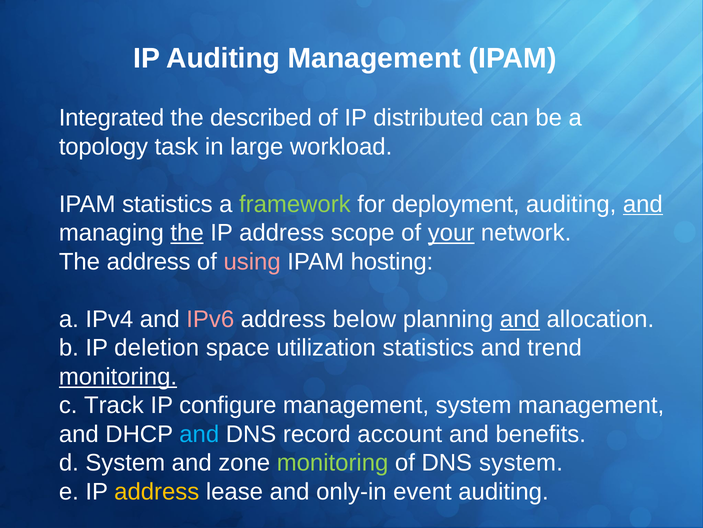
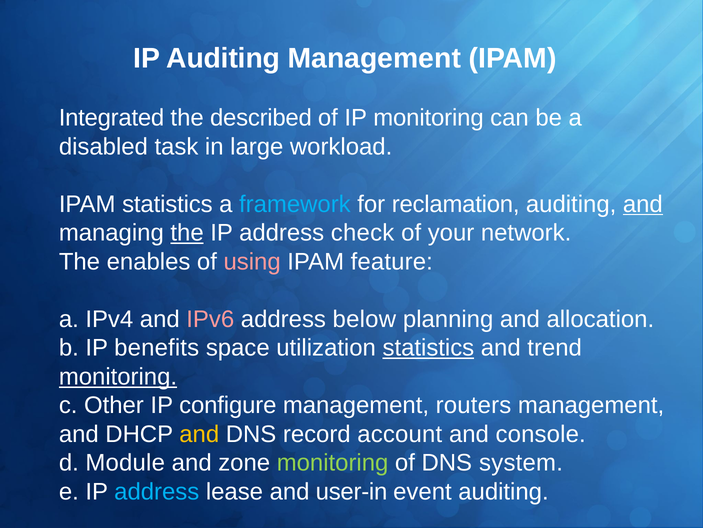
IP distributed: distributed -> monitoring (428, 118)
topology: topology -> disabled (103, 146)
framework colour: light green -> light blue (295, 204)
deployment: deployment -> reclamation (456, 204)
scope: scope -> check (363, 233)
your underline: present -> none (451, 233)
The address: address -> enables (149, 261)
hosting: hosting -> feature (392, 261)
and underline: present -> none (520, 319)
deletion: deletion -> benefits (157, 347)
statistics underline: none -> present (428, 347)
Track: Track -> Other (114, 405)
management system: system -> routers (473, 405)
and colour: light blue -> yellow (199, 434)
benefits: benefits -> console (541, 434)
d System: System -> Module (125, 462)
address colour: yellow -> light blue (157, 491)
only-in: only-in -> user-in (352, 491)
